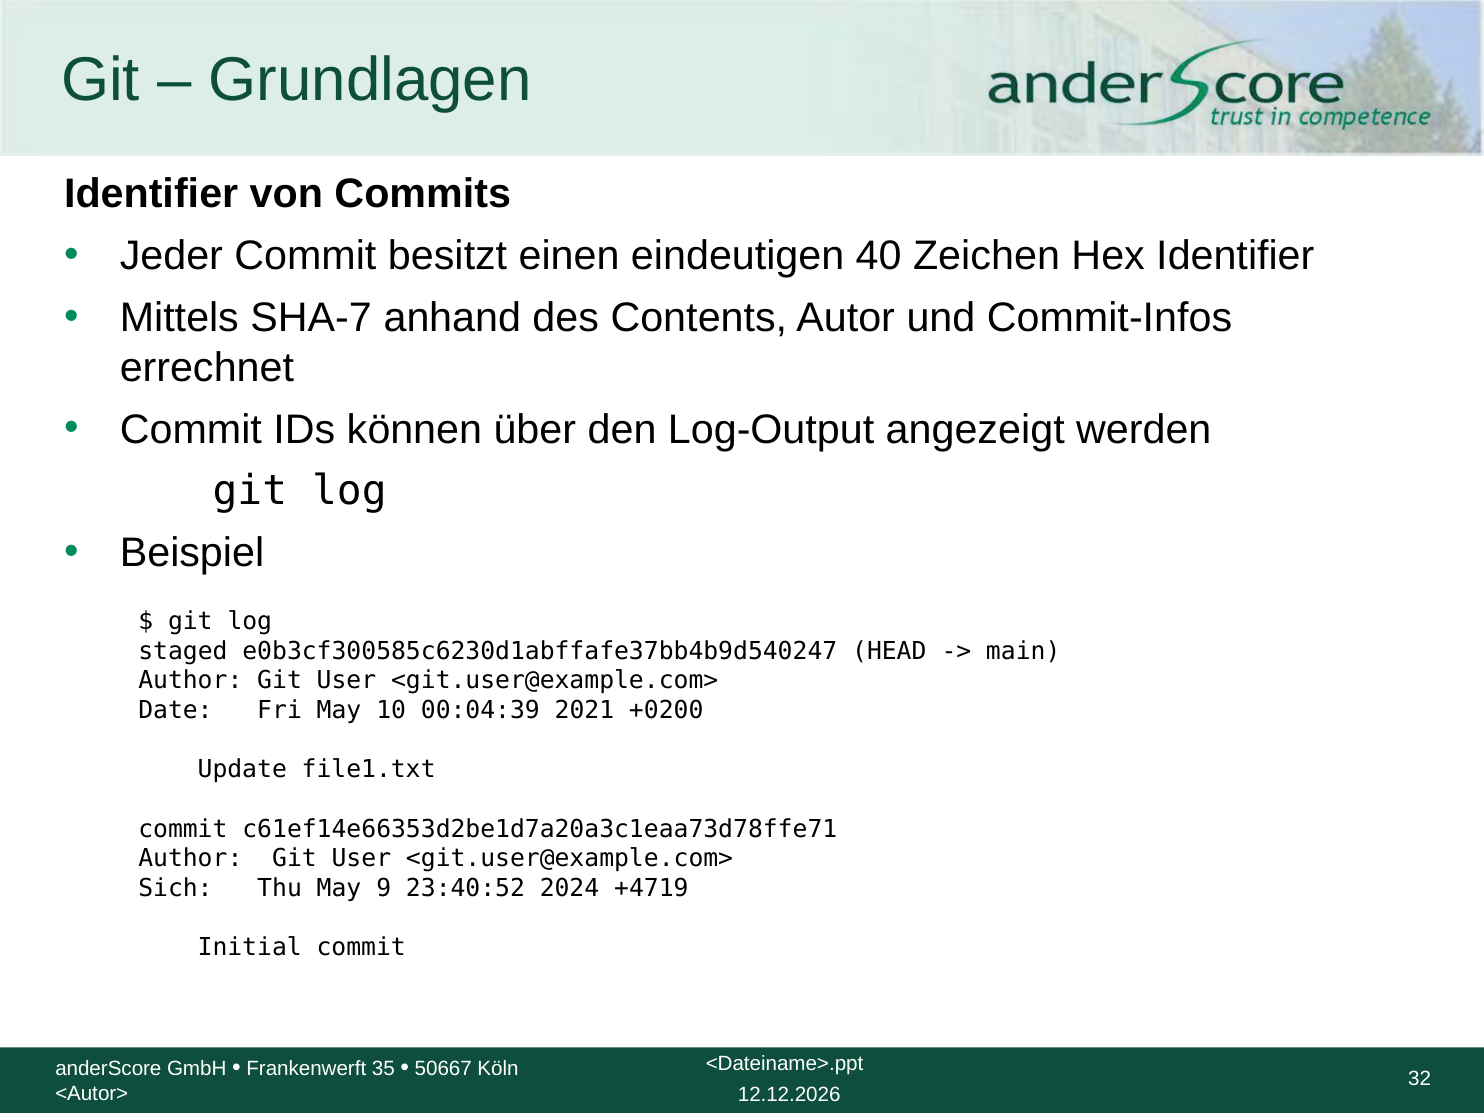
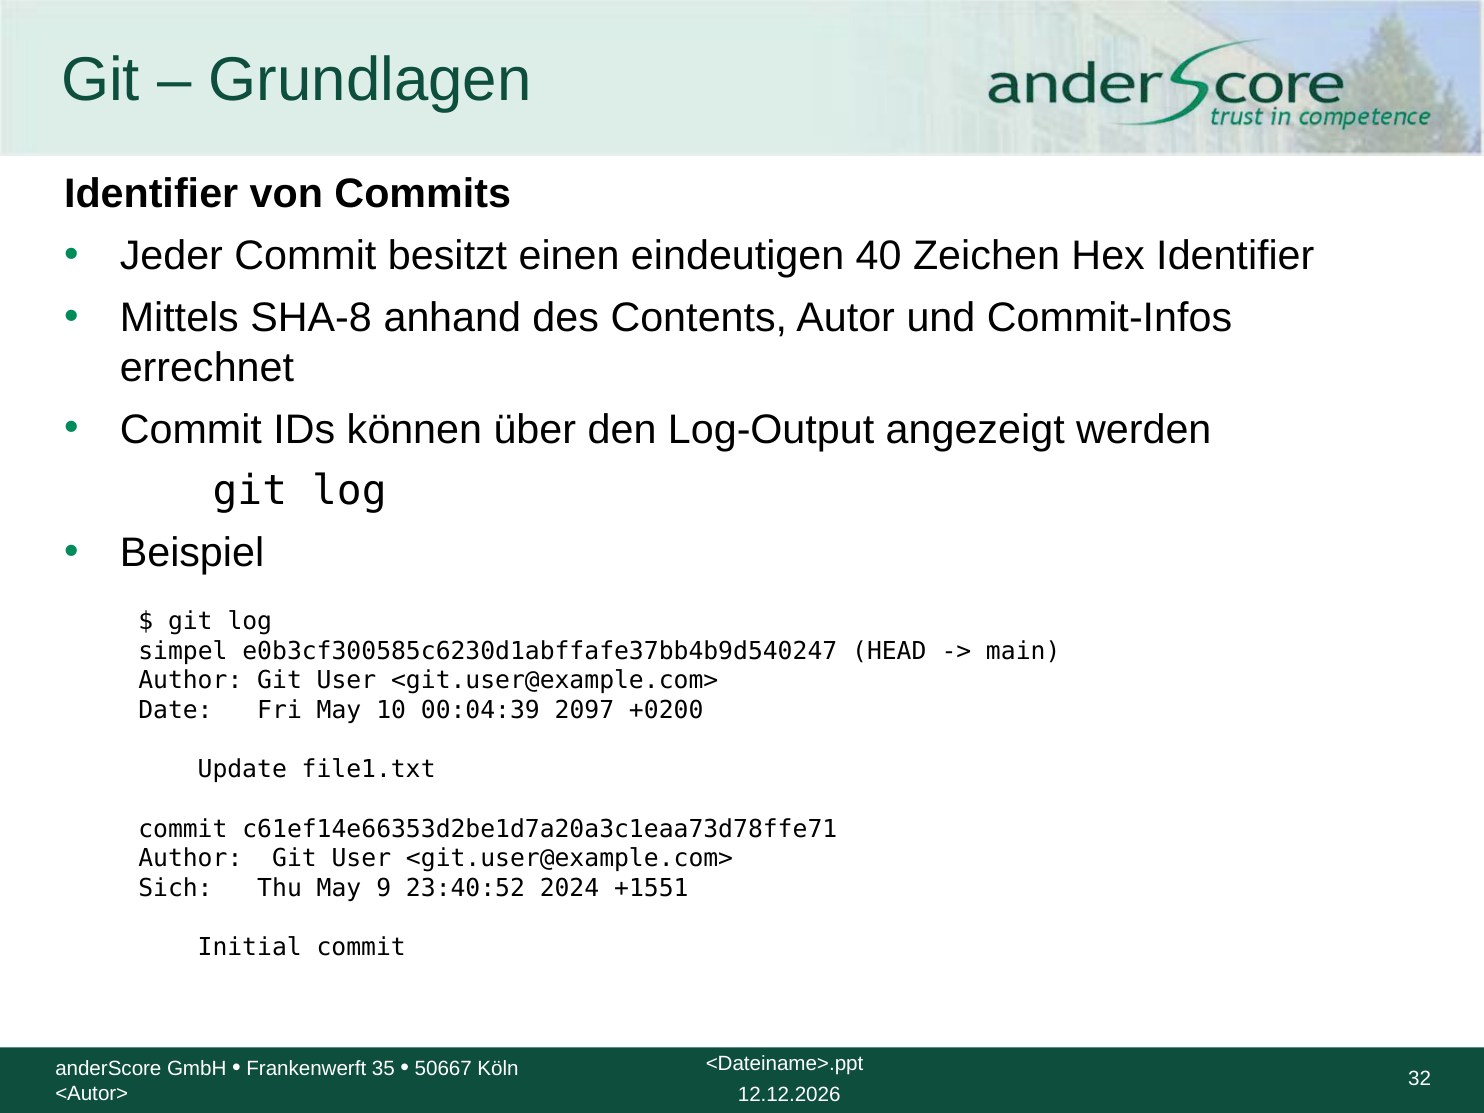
SHA-7: SHA-7 -> SHA-8 (311, 318)
staged: staged -> simpel (183, 651)
2021: 2021 -> 2097 (584, 710)
+4719: +4719 -> +1551 (651, 888)
